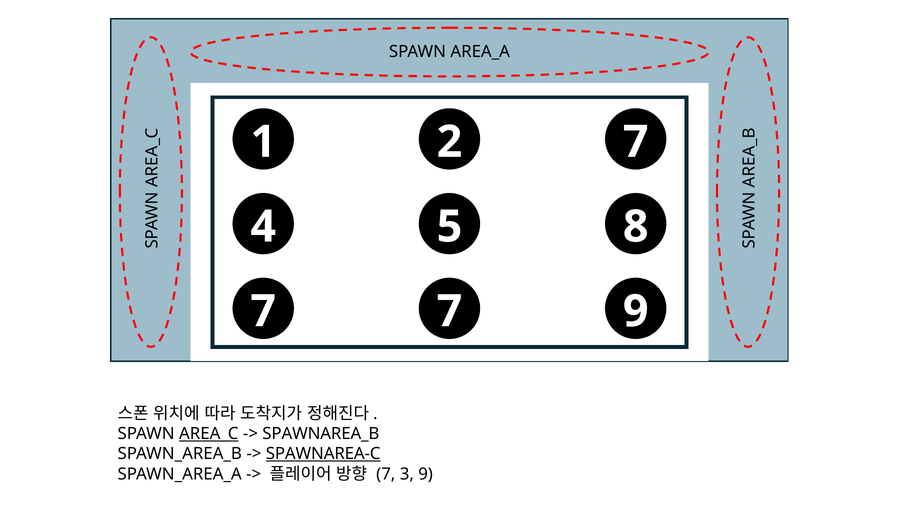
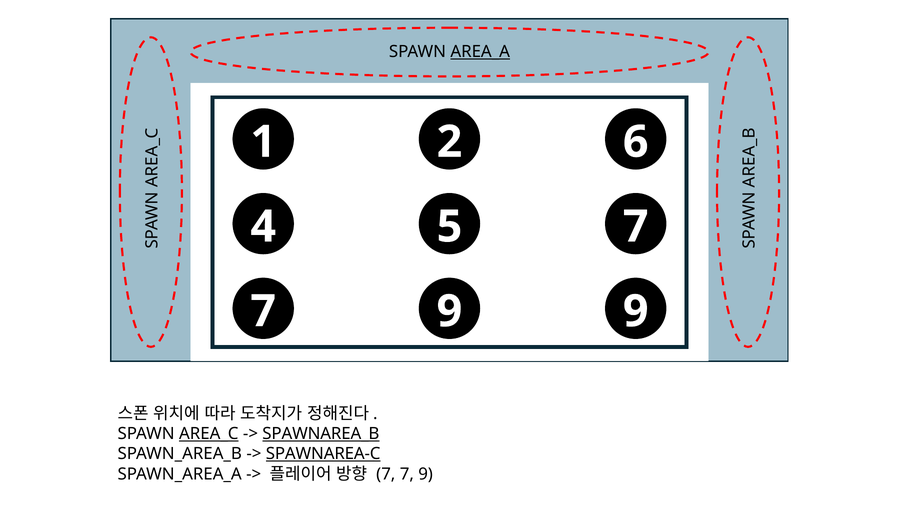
AREA_A underline: none -> present (480, 52)
2 7: 7 -> 6 (636, 142)
5 8: 8 -> 7 (636, 227)
7: 7 -> 9 (449, 312)
SPAWNAREA_B underline: none -> present (321, 434)
3: 3 -> 7 (407, 475)
